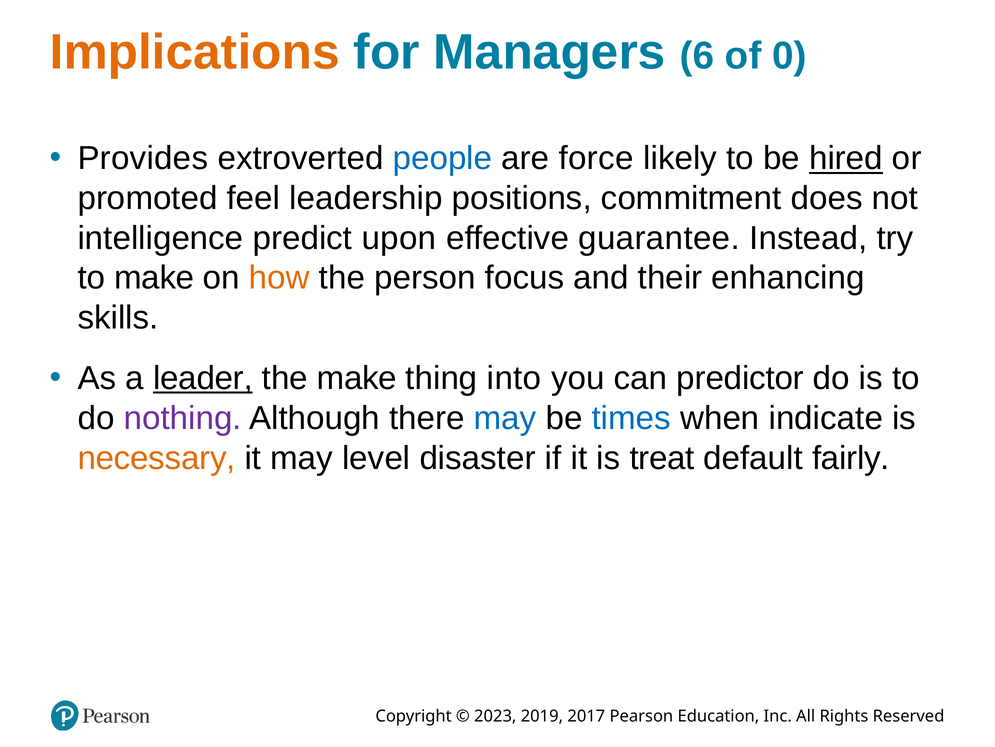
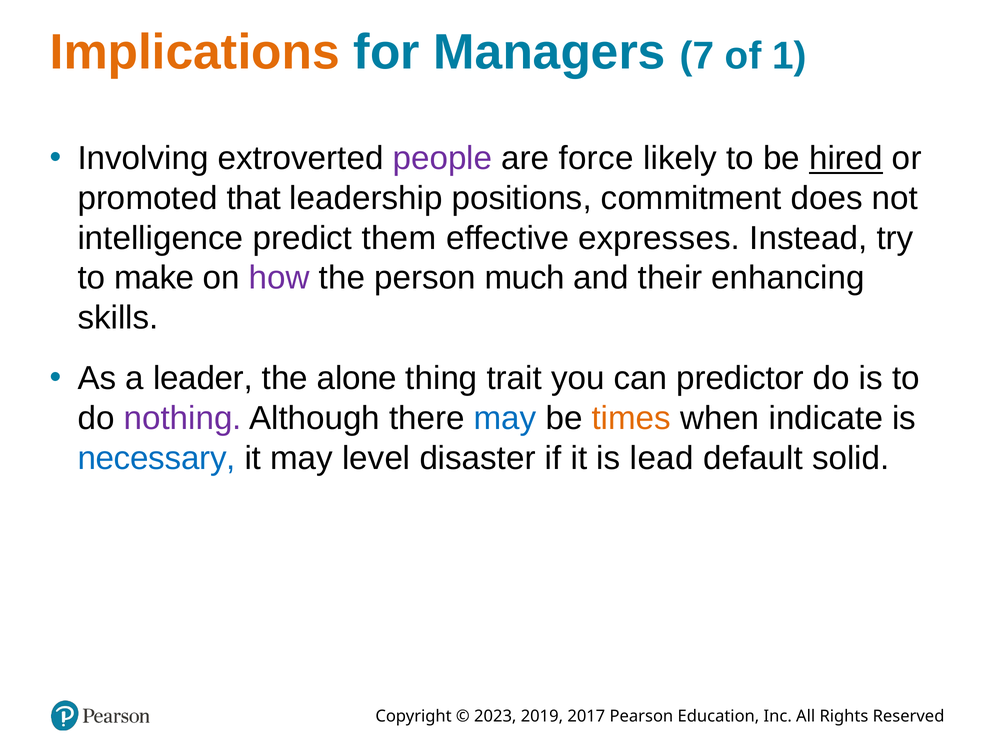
6: 6 -> 7 (697, 56)
0: 0 -> 1 (789, 56)
Provides: Provides -> Involving (143, 158)
people colour: blue -> purple (443, 158)
feel: feel -> that (254, 198)
upon: upon -> them (399, 238)
guarantee: guarantee -> expresses (659, 238)
how colour: orange -> purple (279, 278)
focus: focus -> much (525, 278)
leader underline: present -> none (203, 378)
the make: make -> alone (357, 378)
into: into -> trait (514, 378)
times colour: blue -> orange (631, 418)
necessary colour: orange -> blue (157, 458)
treat: treat -> lead (662, 458)
fairly: fairly -> solid (851, 458)
